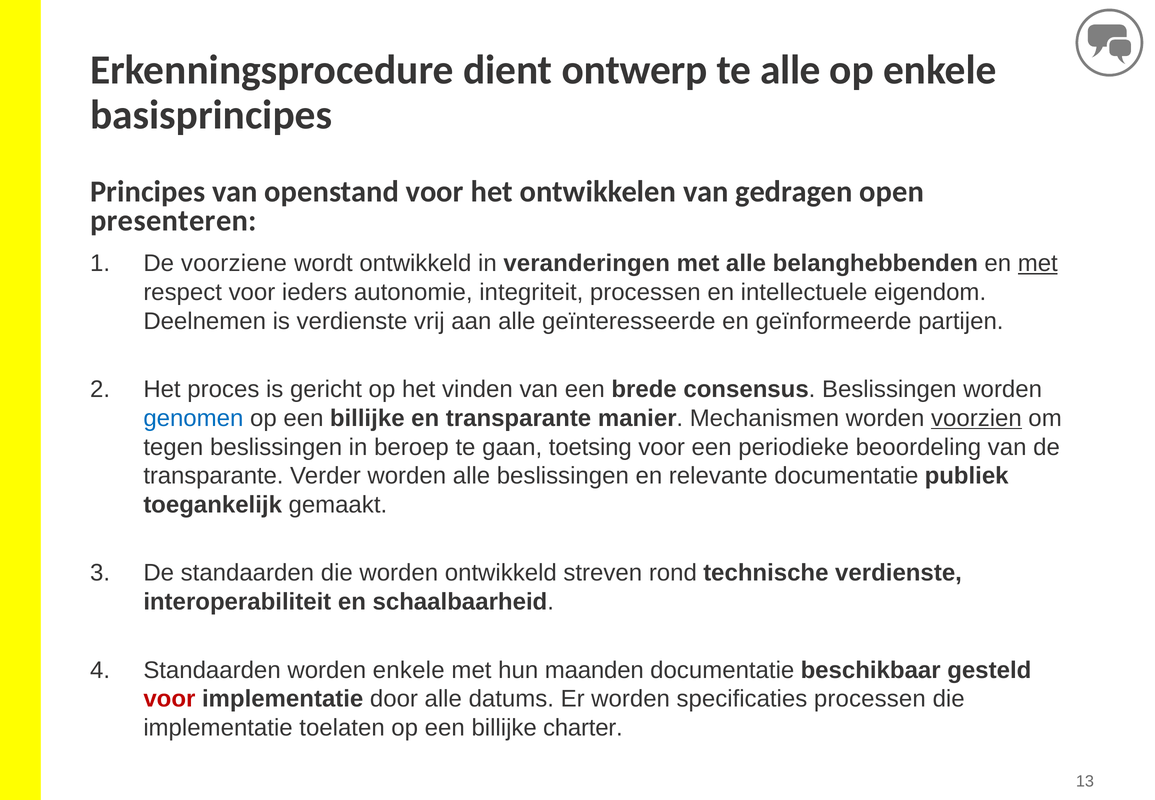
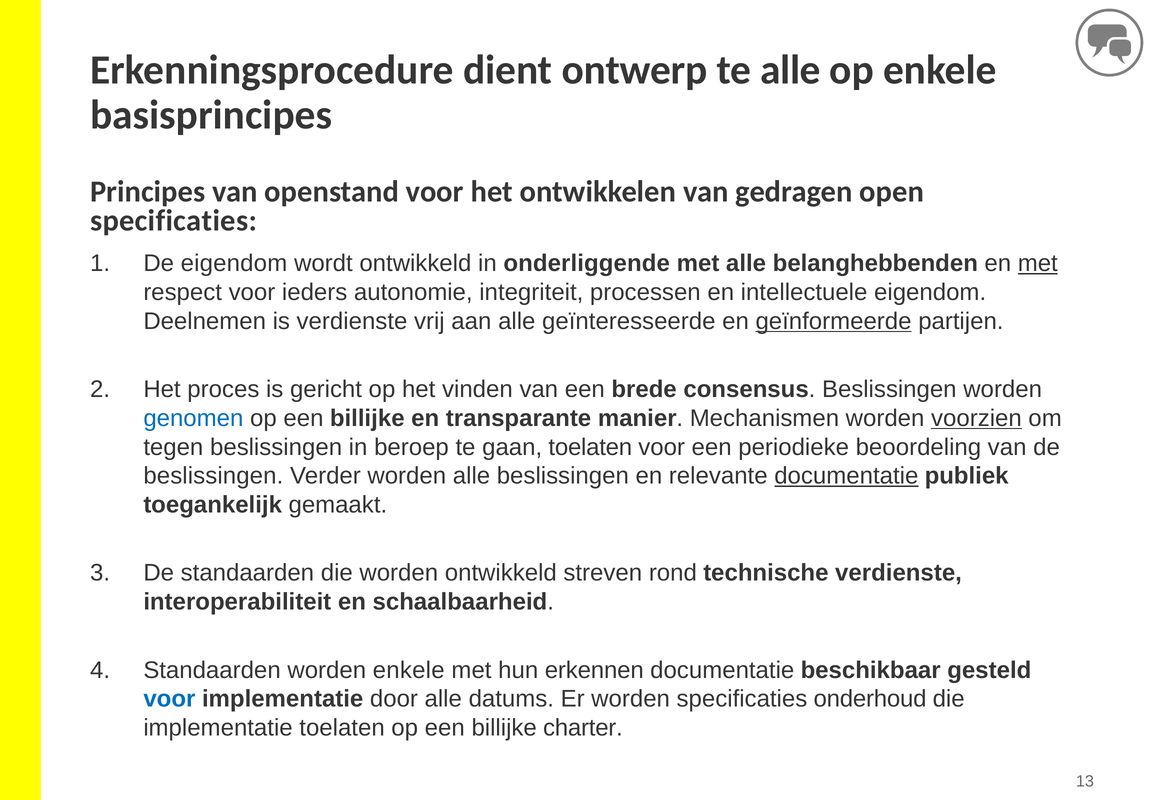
presenteren: presenteren -> specificaties (173, 221)
De voorziene: voorziene -> eigendom (234, 263)
veranderingen: veranderingen -> onderliggende (587, 263)
geïnformeerde underline: none -> present (834, 321)
gaan toetsing: toetsing -> toelaten (590, 447)
transparante: transparante -> beslissingen (213, 476)
documentatie underline: none -> present (846, 476)
maanden: maanden -> erkennen (594, 670)
voor colour: red -> blue (169, 699)
specificaties processen: processen -> onderhoud (870, 699)
